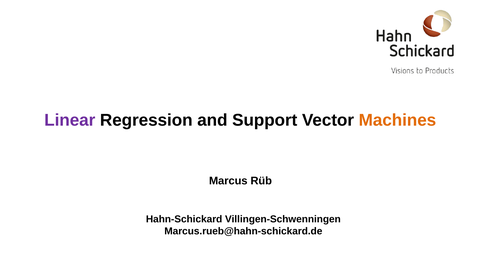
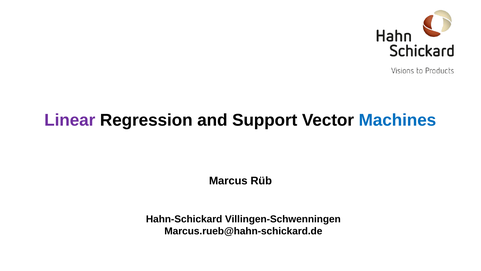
Machines colour: orange -> blue (397, 120)
